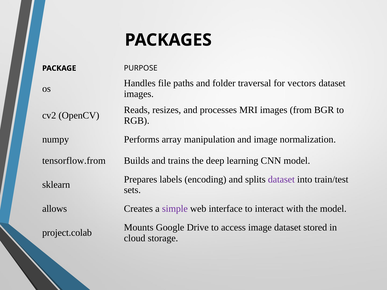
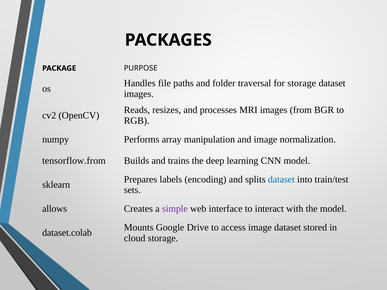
for vectors: vectors -> storage (302, 83)
dataset colour: purple -> blue (281, 180)
project.colab: project.colab -> dataset.colab (67, 233)
